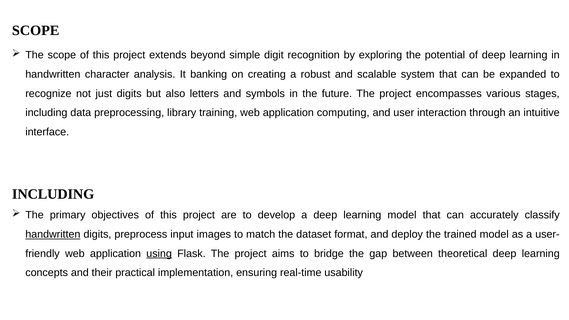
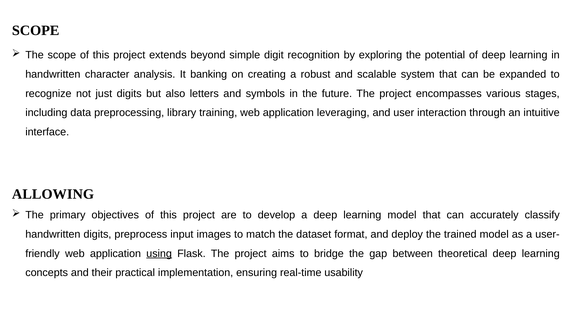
computing: computing -> leveraging (343, 113)
INCLUDING: INCLUDING -> ALLOWING (53, 194)
handwritten underline: present -> none (53, 234)
